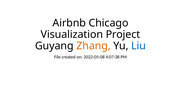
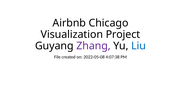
Zhang colour: orange -> purple (93, 46)
